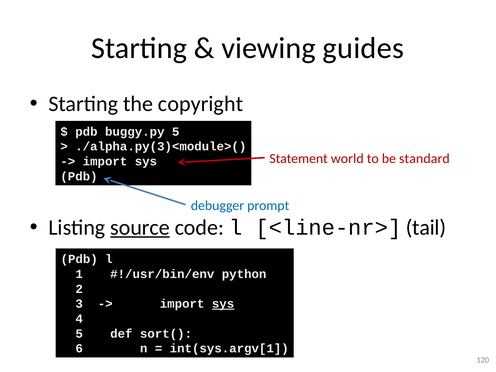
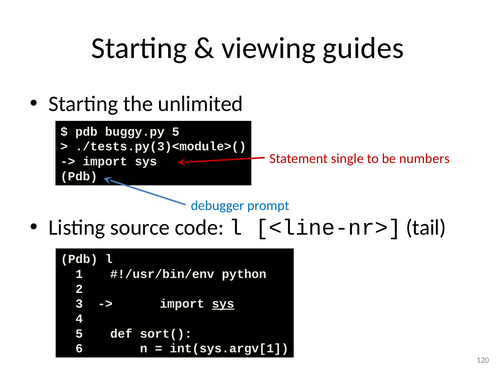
copyright: copyright -> unlimited (201, 104)
./alpha.py(3)<module>(: ./alpha.py(3)<module>( -> ./tests.py(3)<module>( (161, 147)
world: world -> single (347, 159)
standard: standard -> numbers (424, 159)
source underline: present -> none (140, 228)
